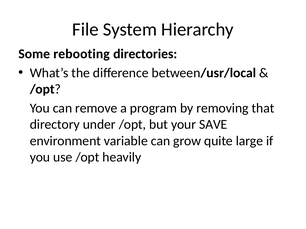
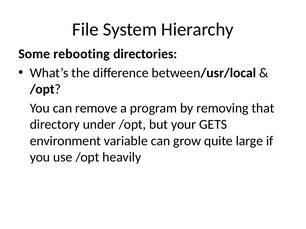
SAVE: SAVE -> GETS (213, 125)
